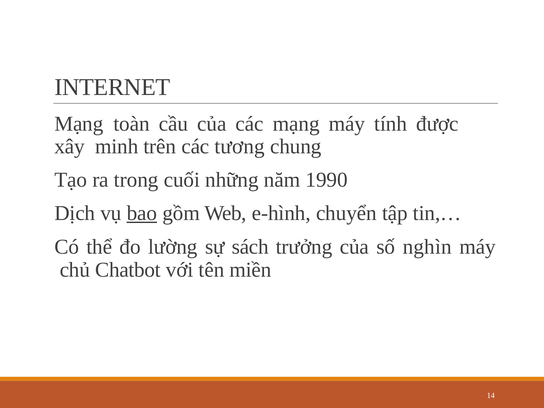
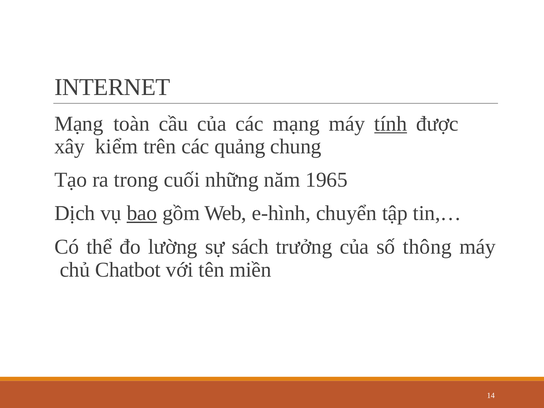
tính underline: none -> present (391, 124)
minh: minh -> kiểm (117, 147)
tương: tương -> quảng (240, 147)
1990: 1990 -> 1965 (327, 180)
nghìn: nghìn -> thông (427, 247)
